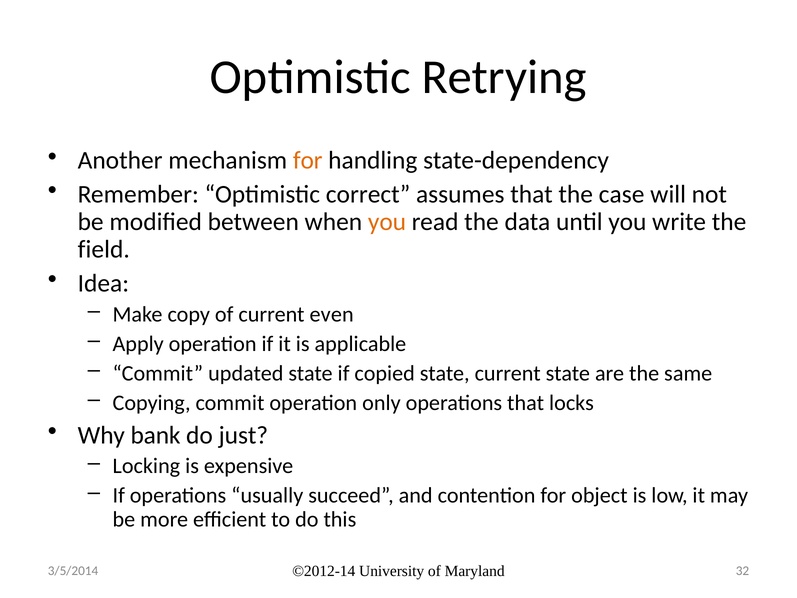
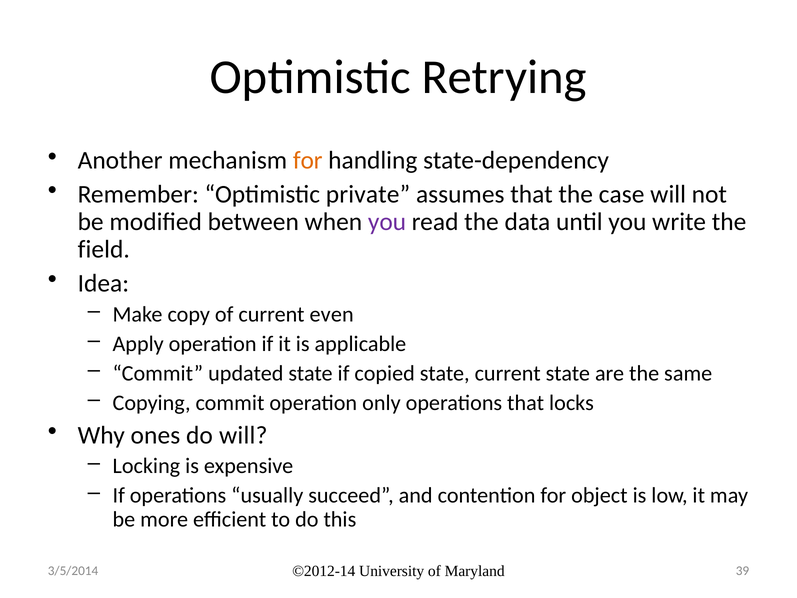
correct: correct -> private (368, 194)
you colour: orange -> purple (387, 222)
bank: bank -> ones (155, 435)
do just: just -> will (243, 435)
32: 32 -> 39 (742, 571)
